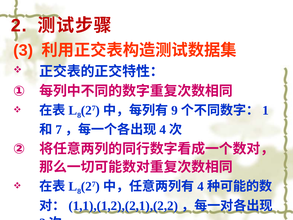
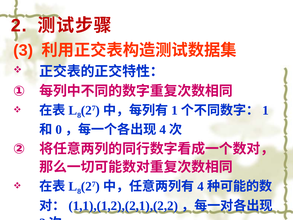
9: 9 -> 1 (175, 110)
7: 7 -> 0 (59, 130)
